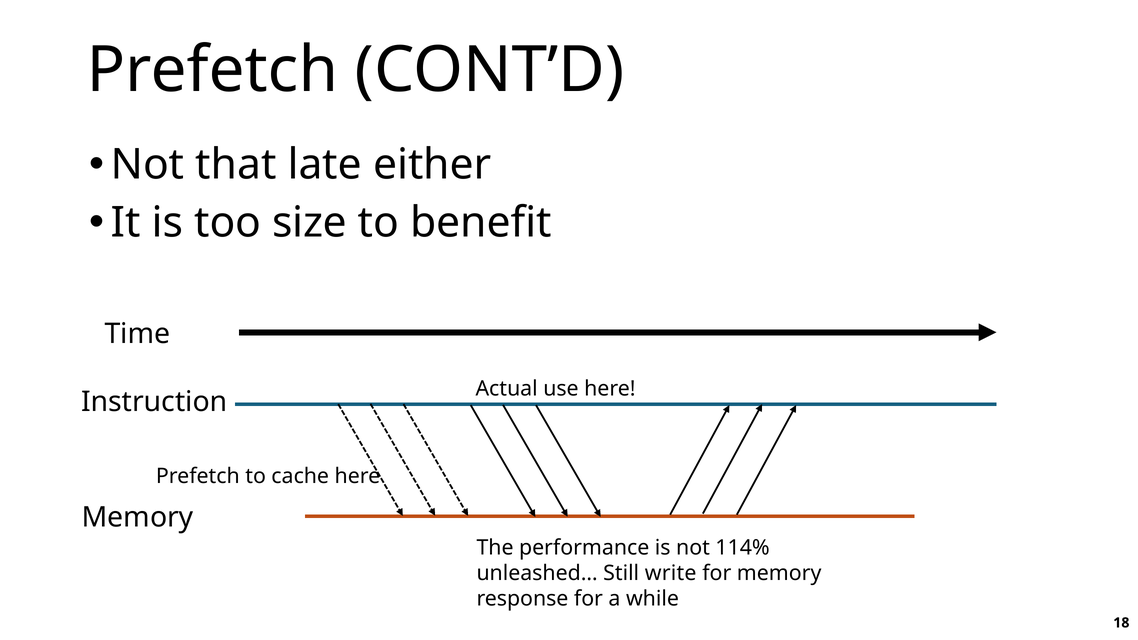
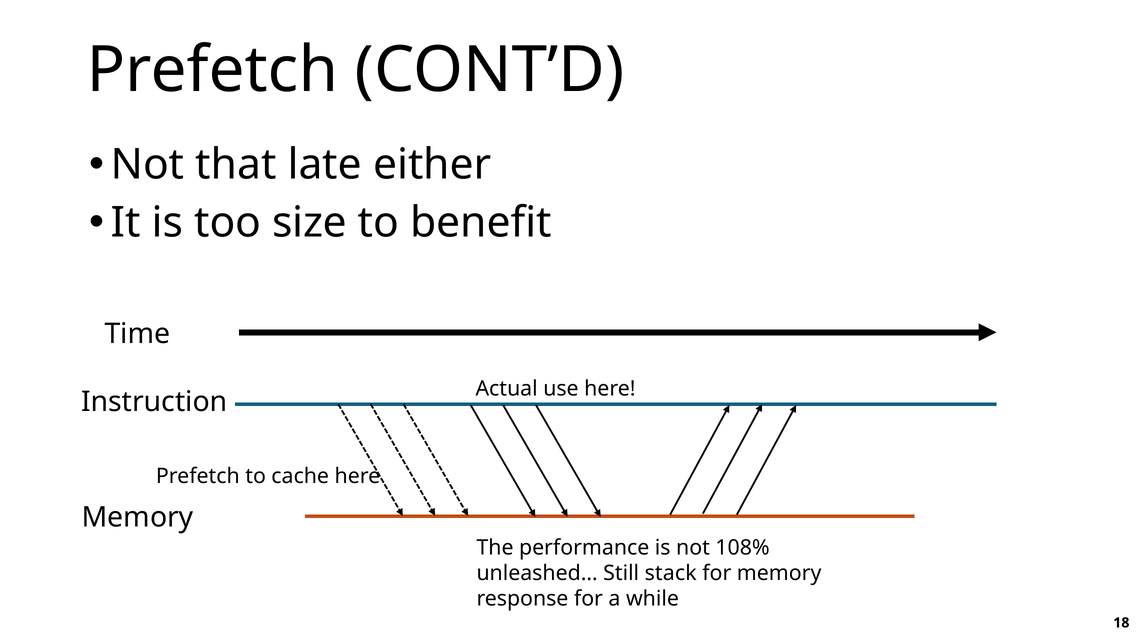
114%: 114% -> 108% (743, 548)
write: write -> stack (671, 573)
